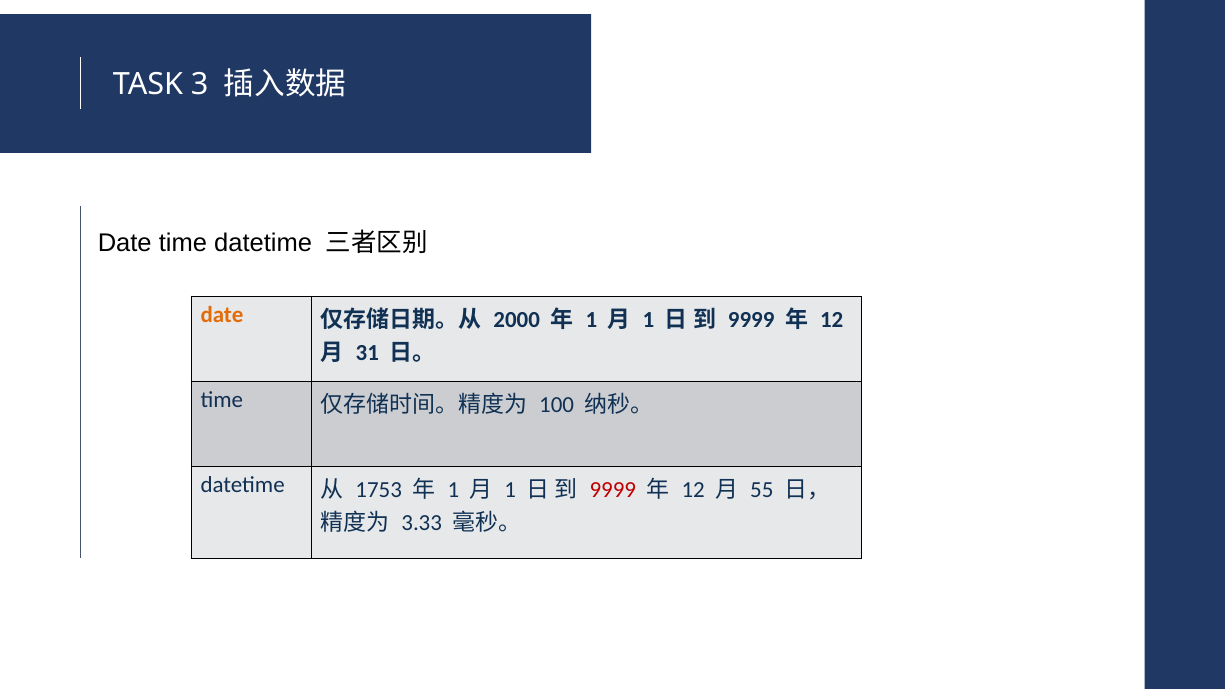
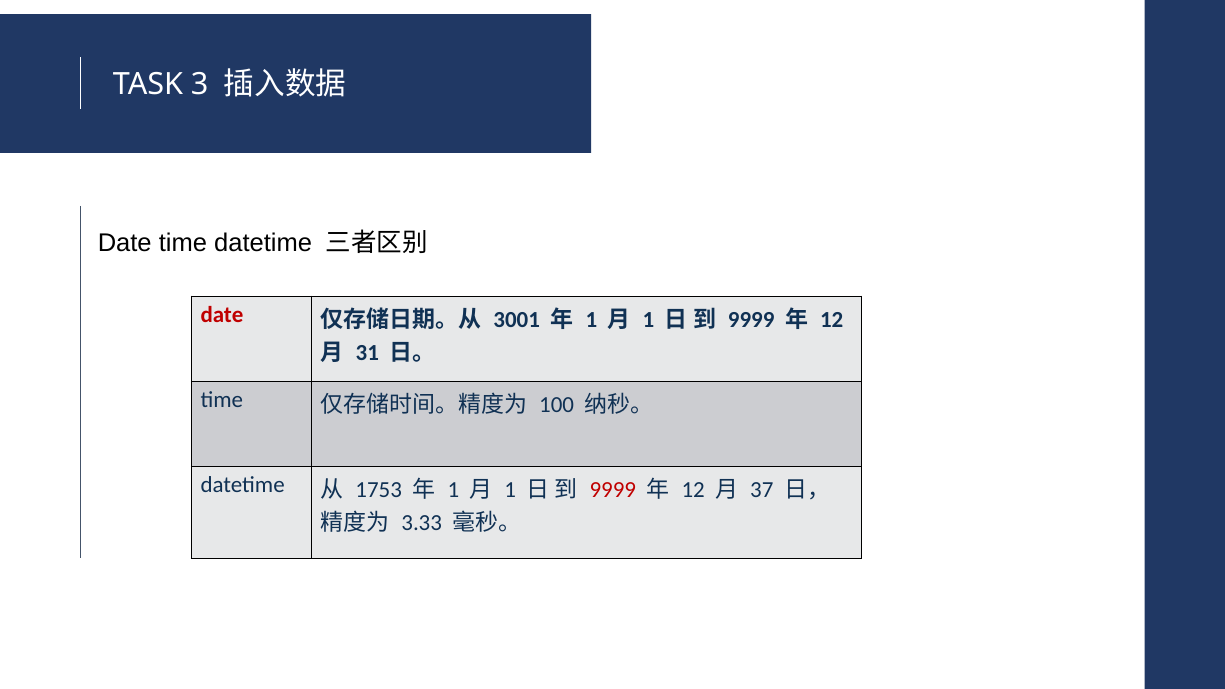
date colour: orange -> red (222, 315)
2000: 2000 -> 3001 (517, 320)
55: 55 -> 37 (762, 490)
